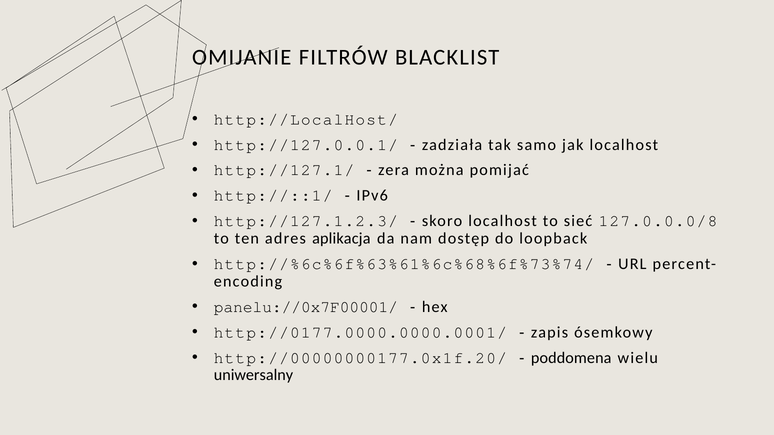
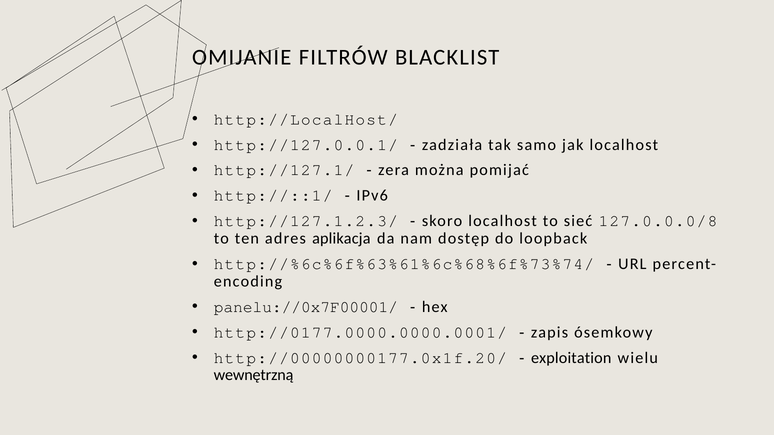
poddomena: poddomena -> exploitation (571, 358)
uniwersalny: uniwersalny -> wewnętrzną (254, 375)
